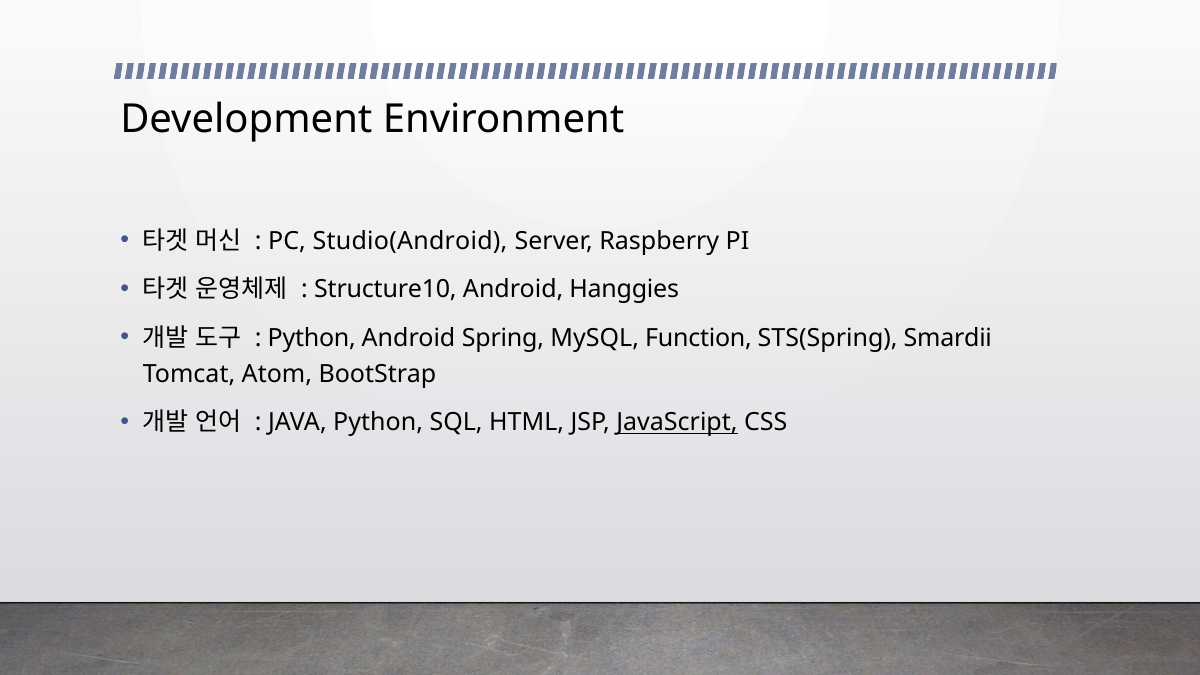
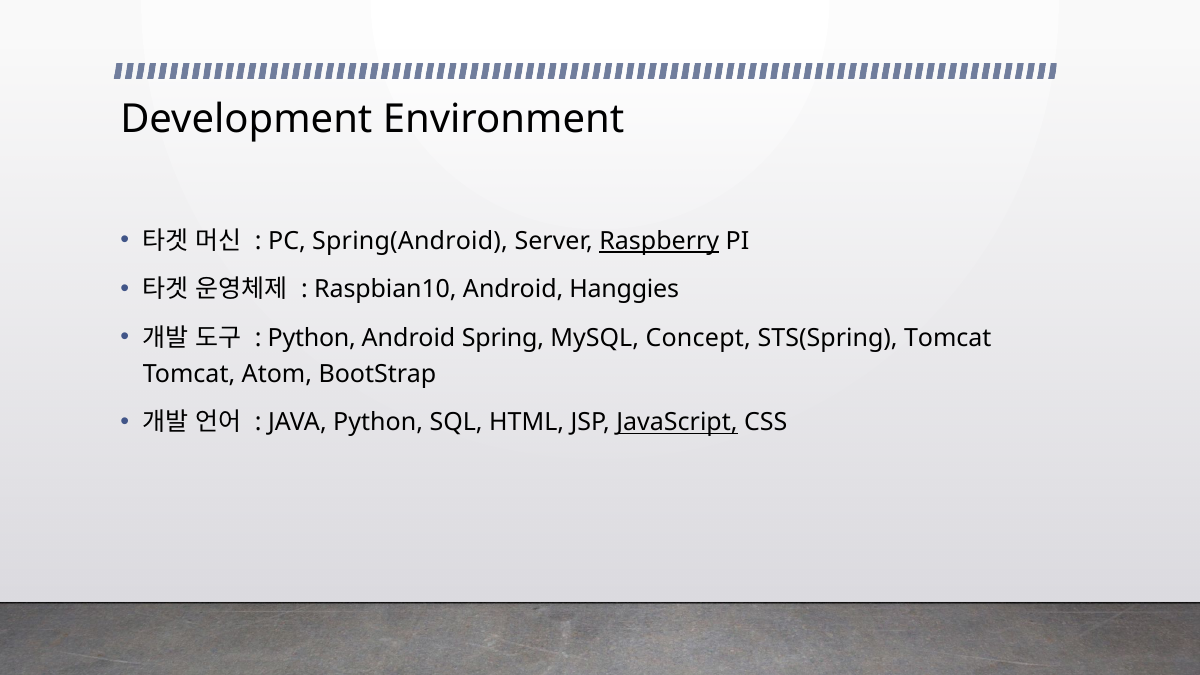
Studio(Android: Studio(Android -> Spring(Android (410, 241)
Raspberry underline: none -> present (659, 241)
Structure10: Structure10 -> Raspbian10 (385, 290)
Function: Function -> Concept (698, 338)
STS(Spring Smardii: Smardii -> Tomcat (948, 338)
